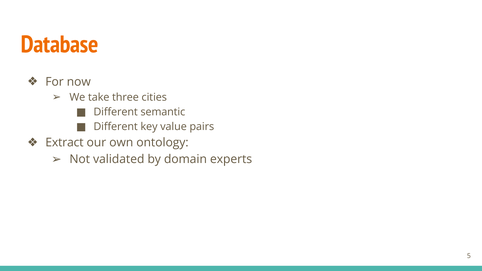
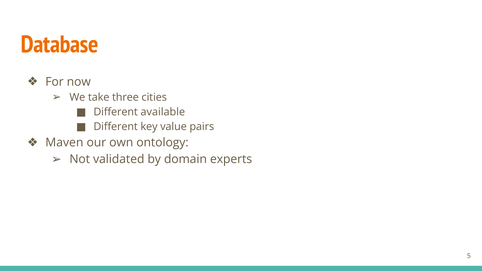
semantic: semantic -> available (163, 112)
Extract: Extract -> Maven (64, 143)
